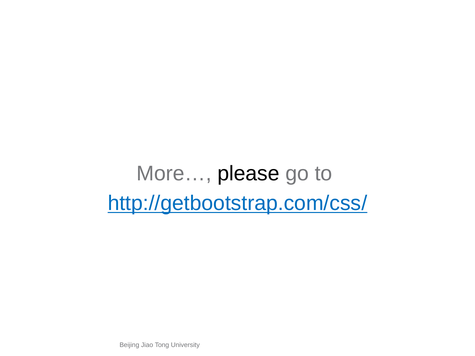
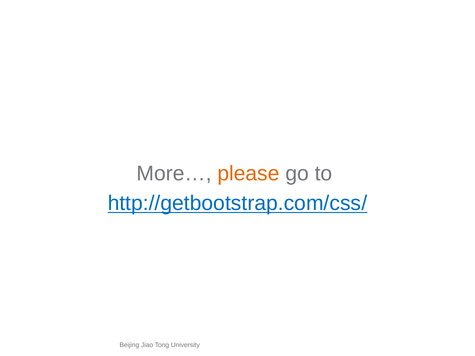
please colour: black -> orange (249, 174)
